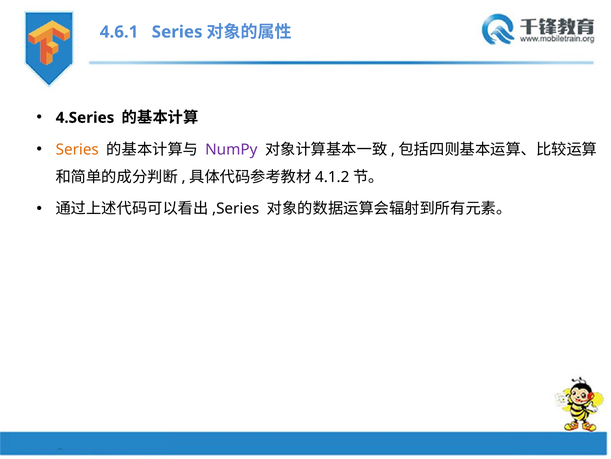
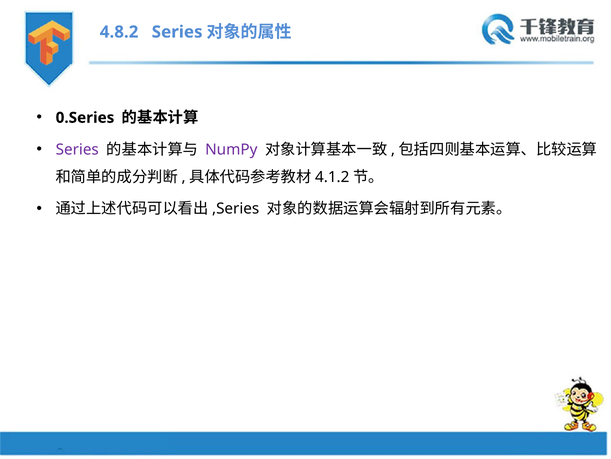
4.6.1: 4.6.1 -> 4.8.2 (119, 32)
4.Series: 4.Series -> 0.Series (85, 118)
Series colour: orange -> purple (77, 149)
